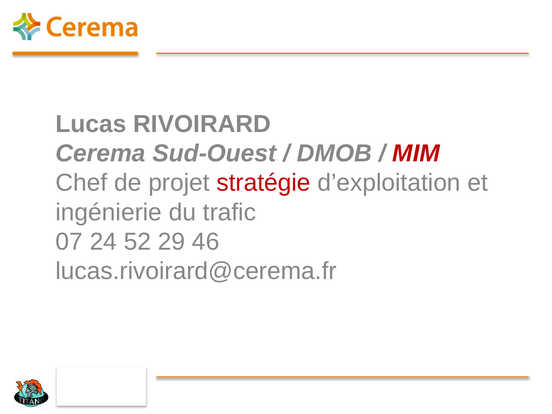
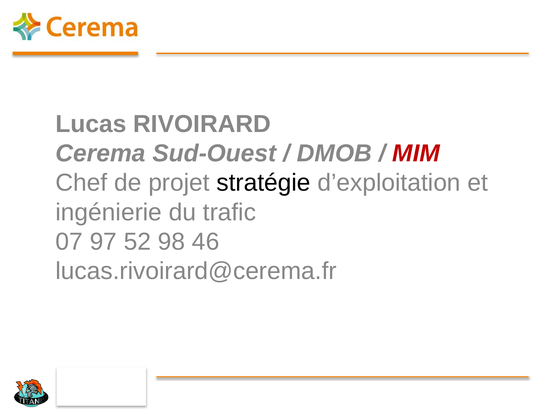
stratégie colour: red -> black (264, 183)
24: 24 -> 97 (103, 242)
29: 29 -> 98 (172, 242)
